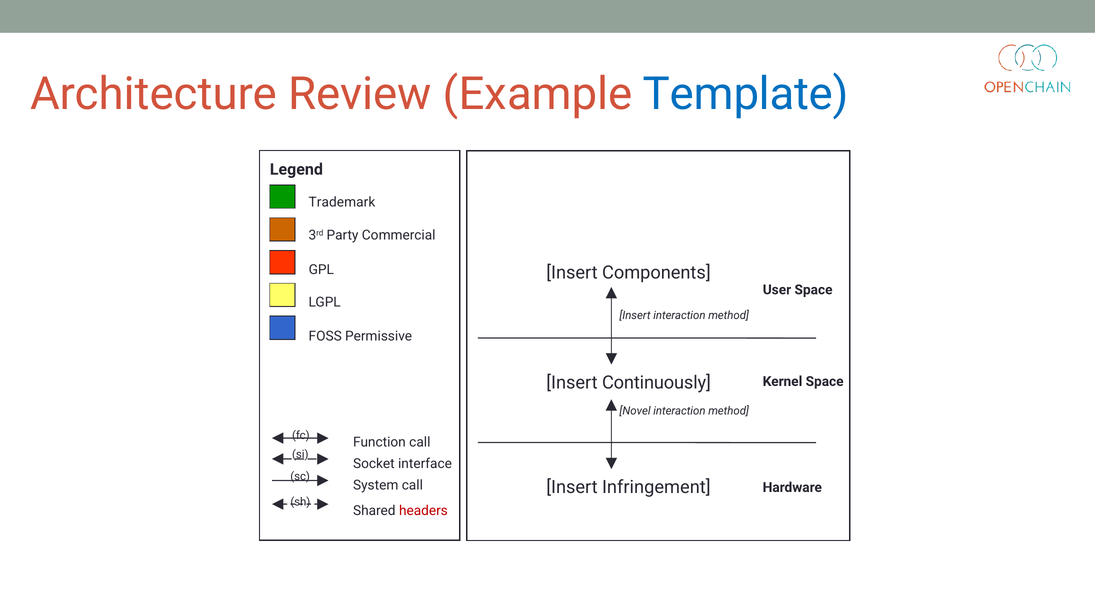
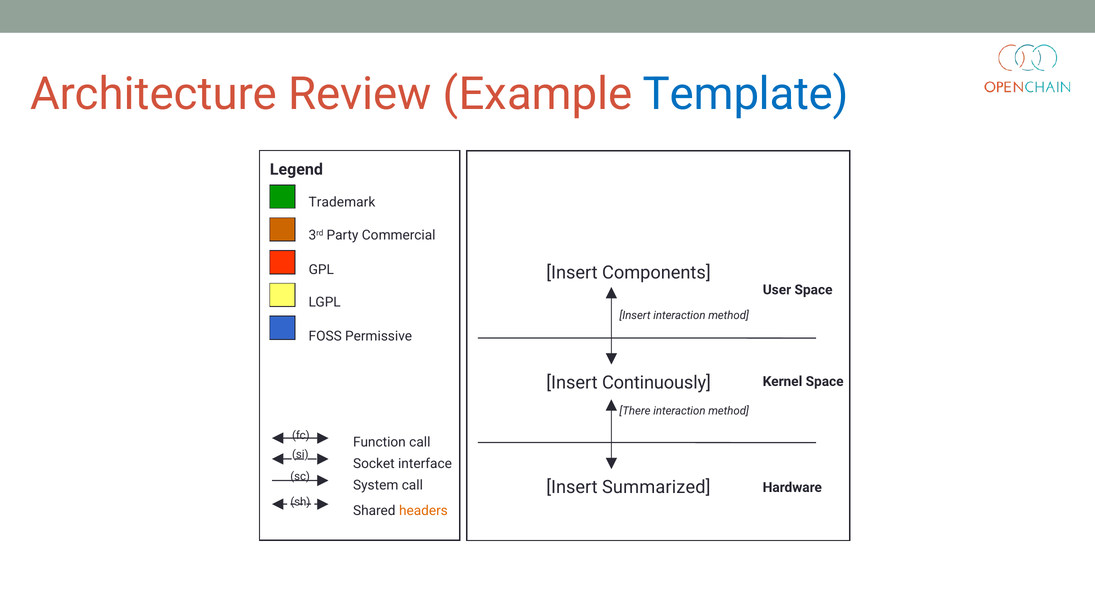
Novel: Novel -> There (635, 411)
Infringement: Infringement -> Summarized (656, 487)
headers colour: red -> orange (423, 511)
